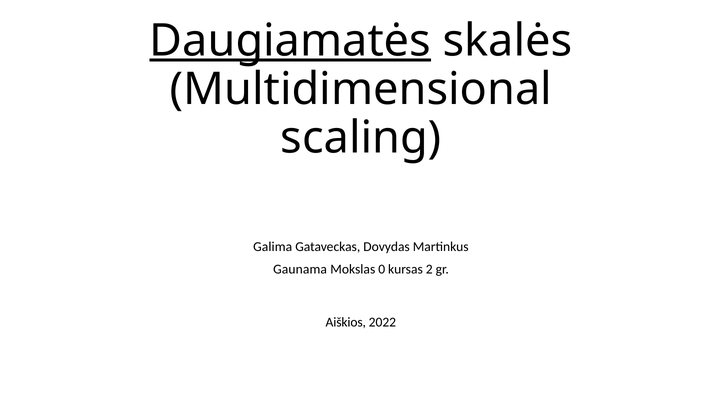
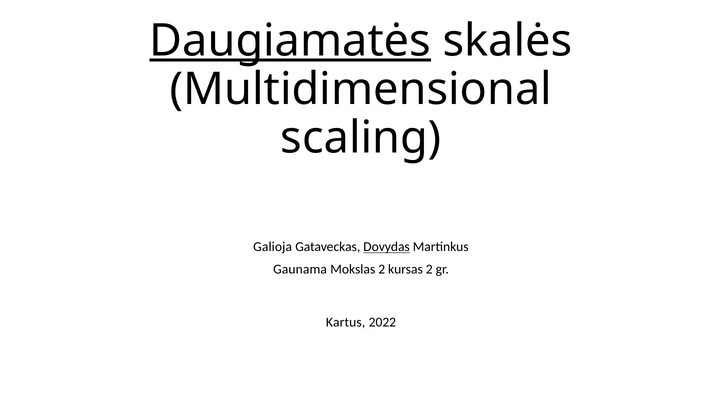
Galima: Galima -> Galioja (273, 247)
Dovydas underline: none -> present (387, 247)
Mokslas 0: 0 -> 2 (382, 269)
Aiškios: Aiškios -> Kartus (346, 322)
